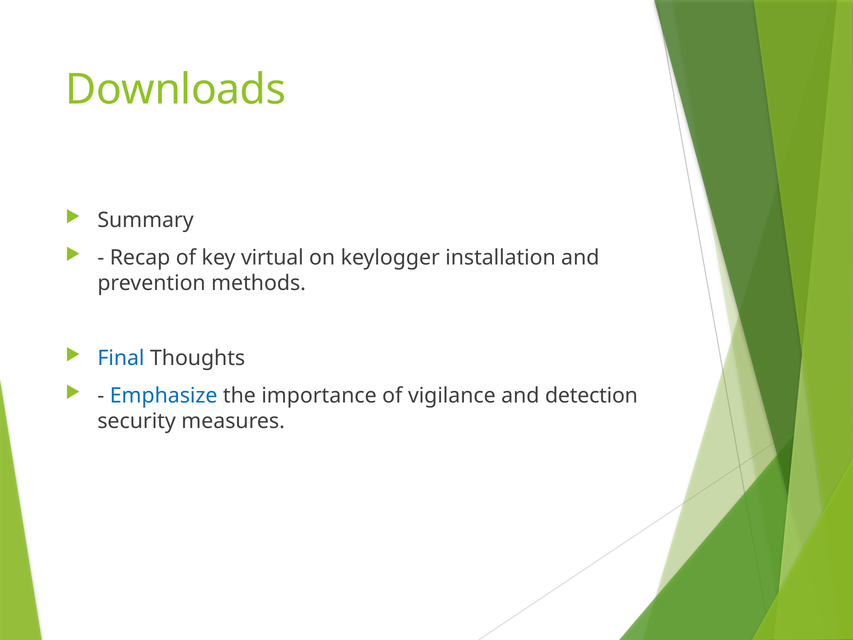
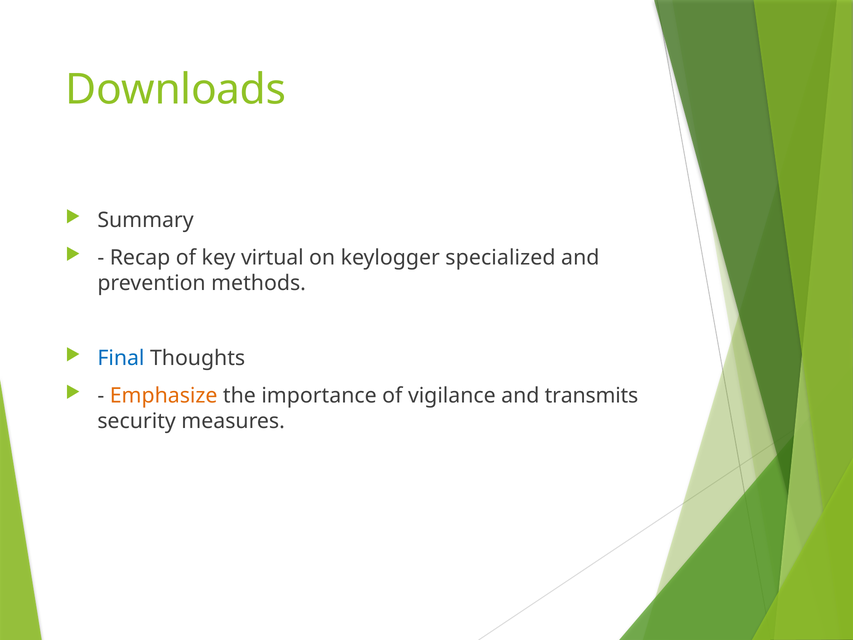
installation: installation -> specialized (500, 258)
Emphasize colour: blue -> orange (164, 395)
detection: detection -> transmits (591, 395)
